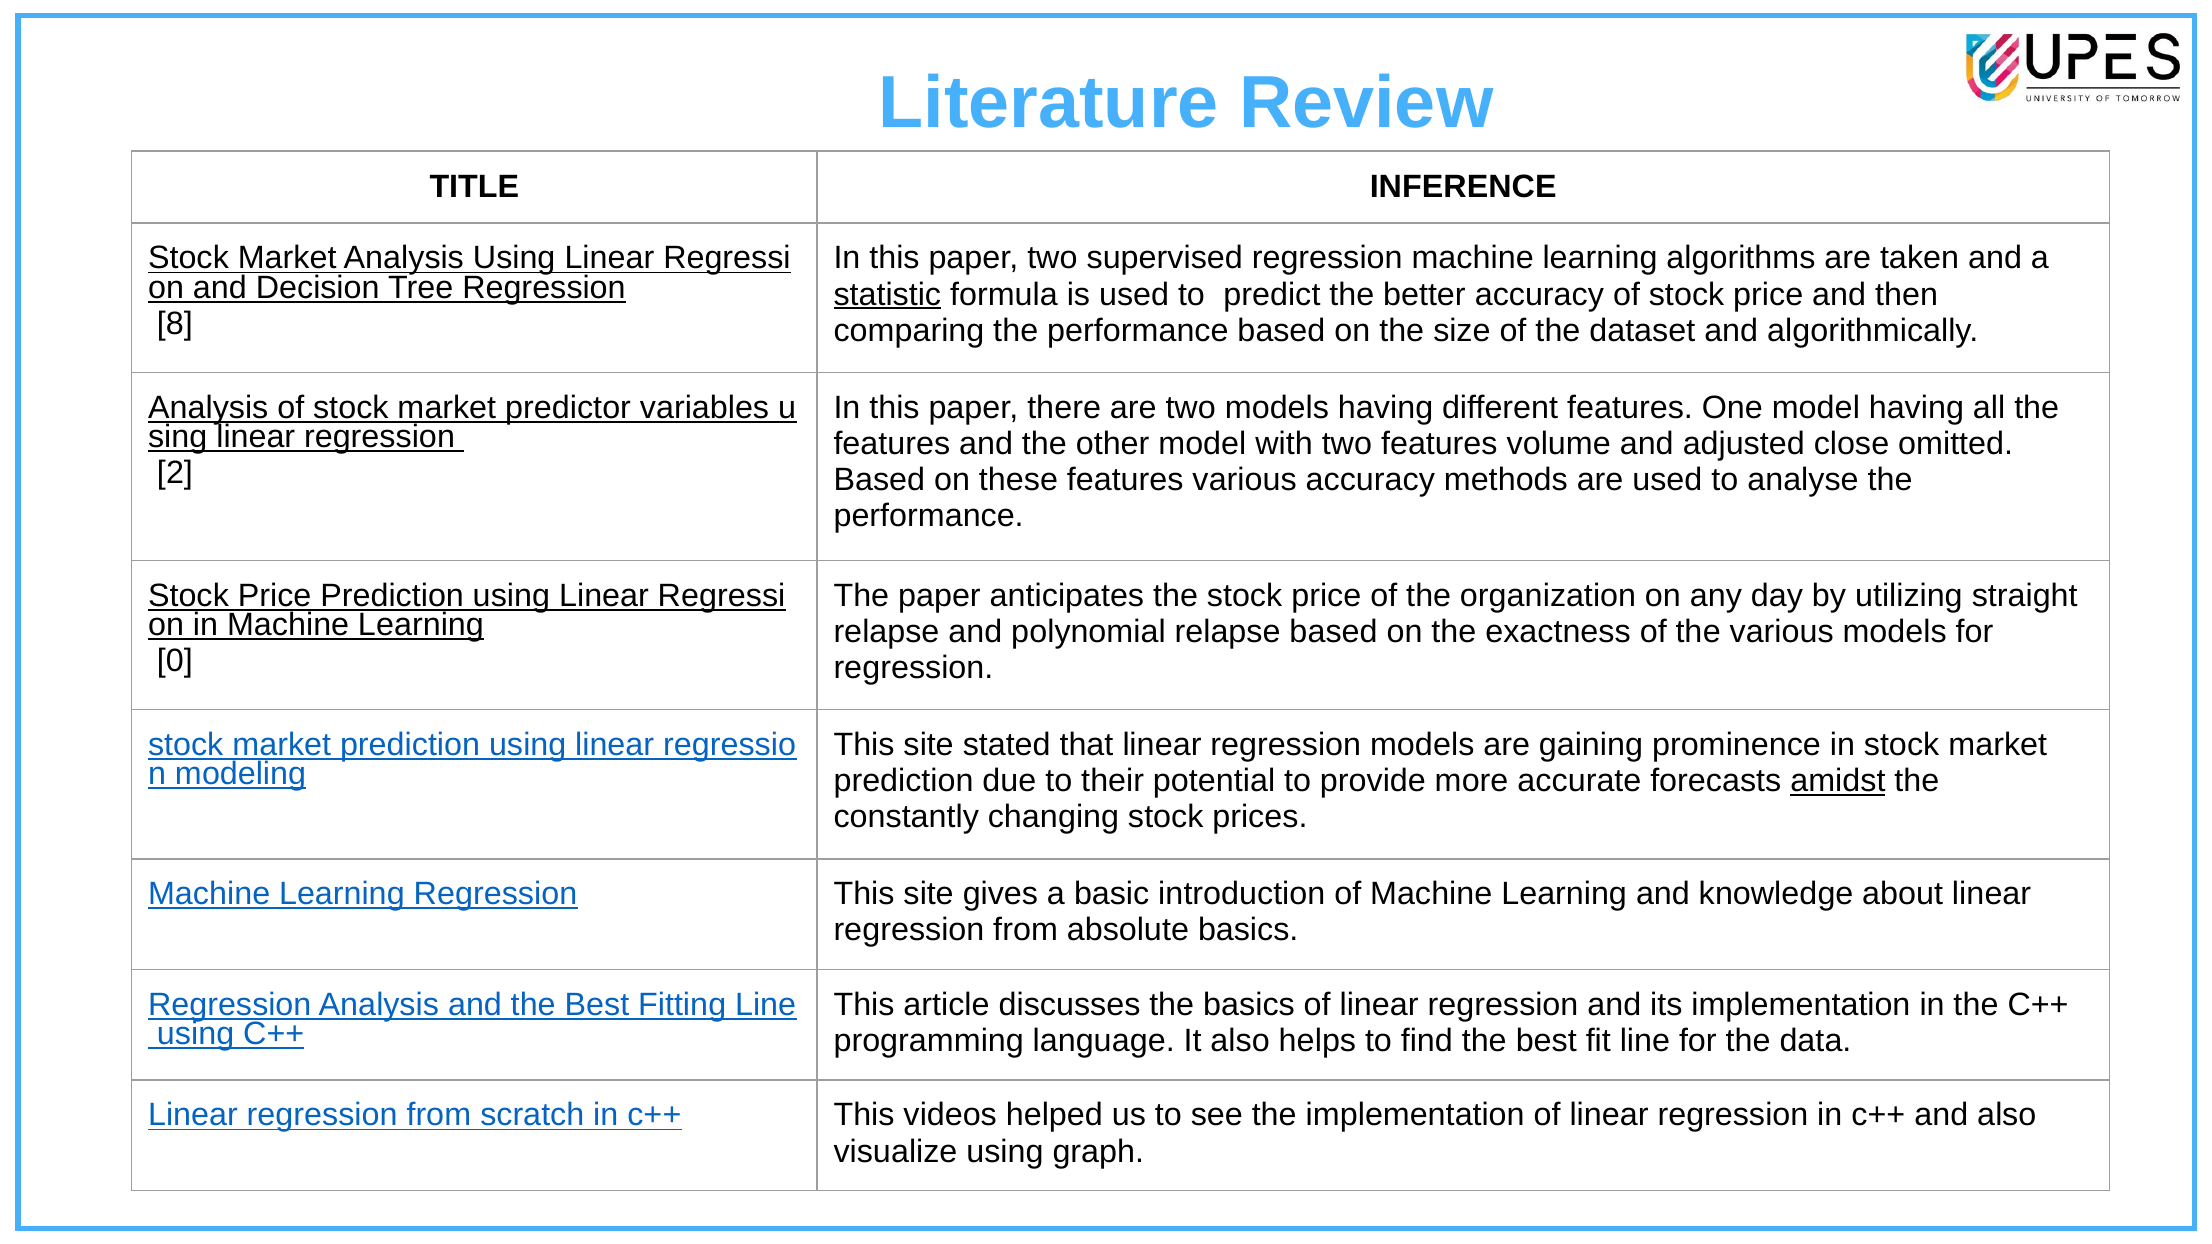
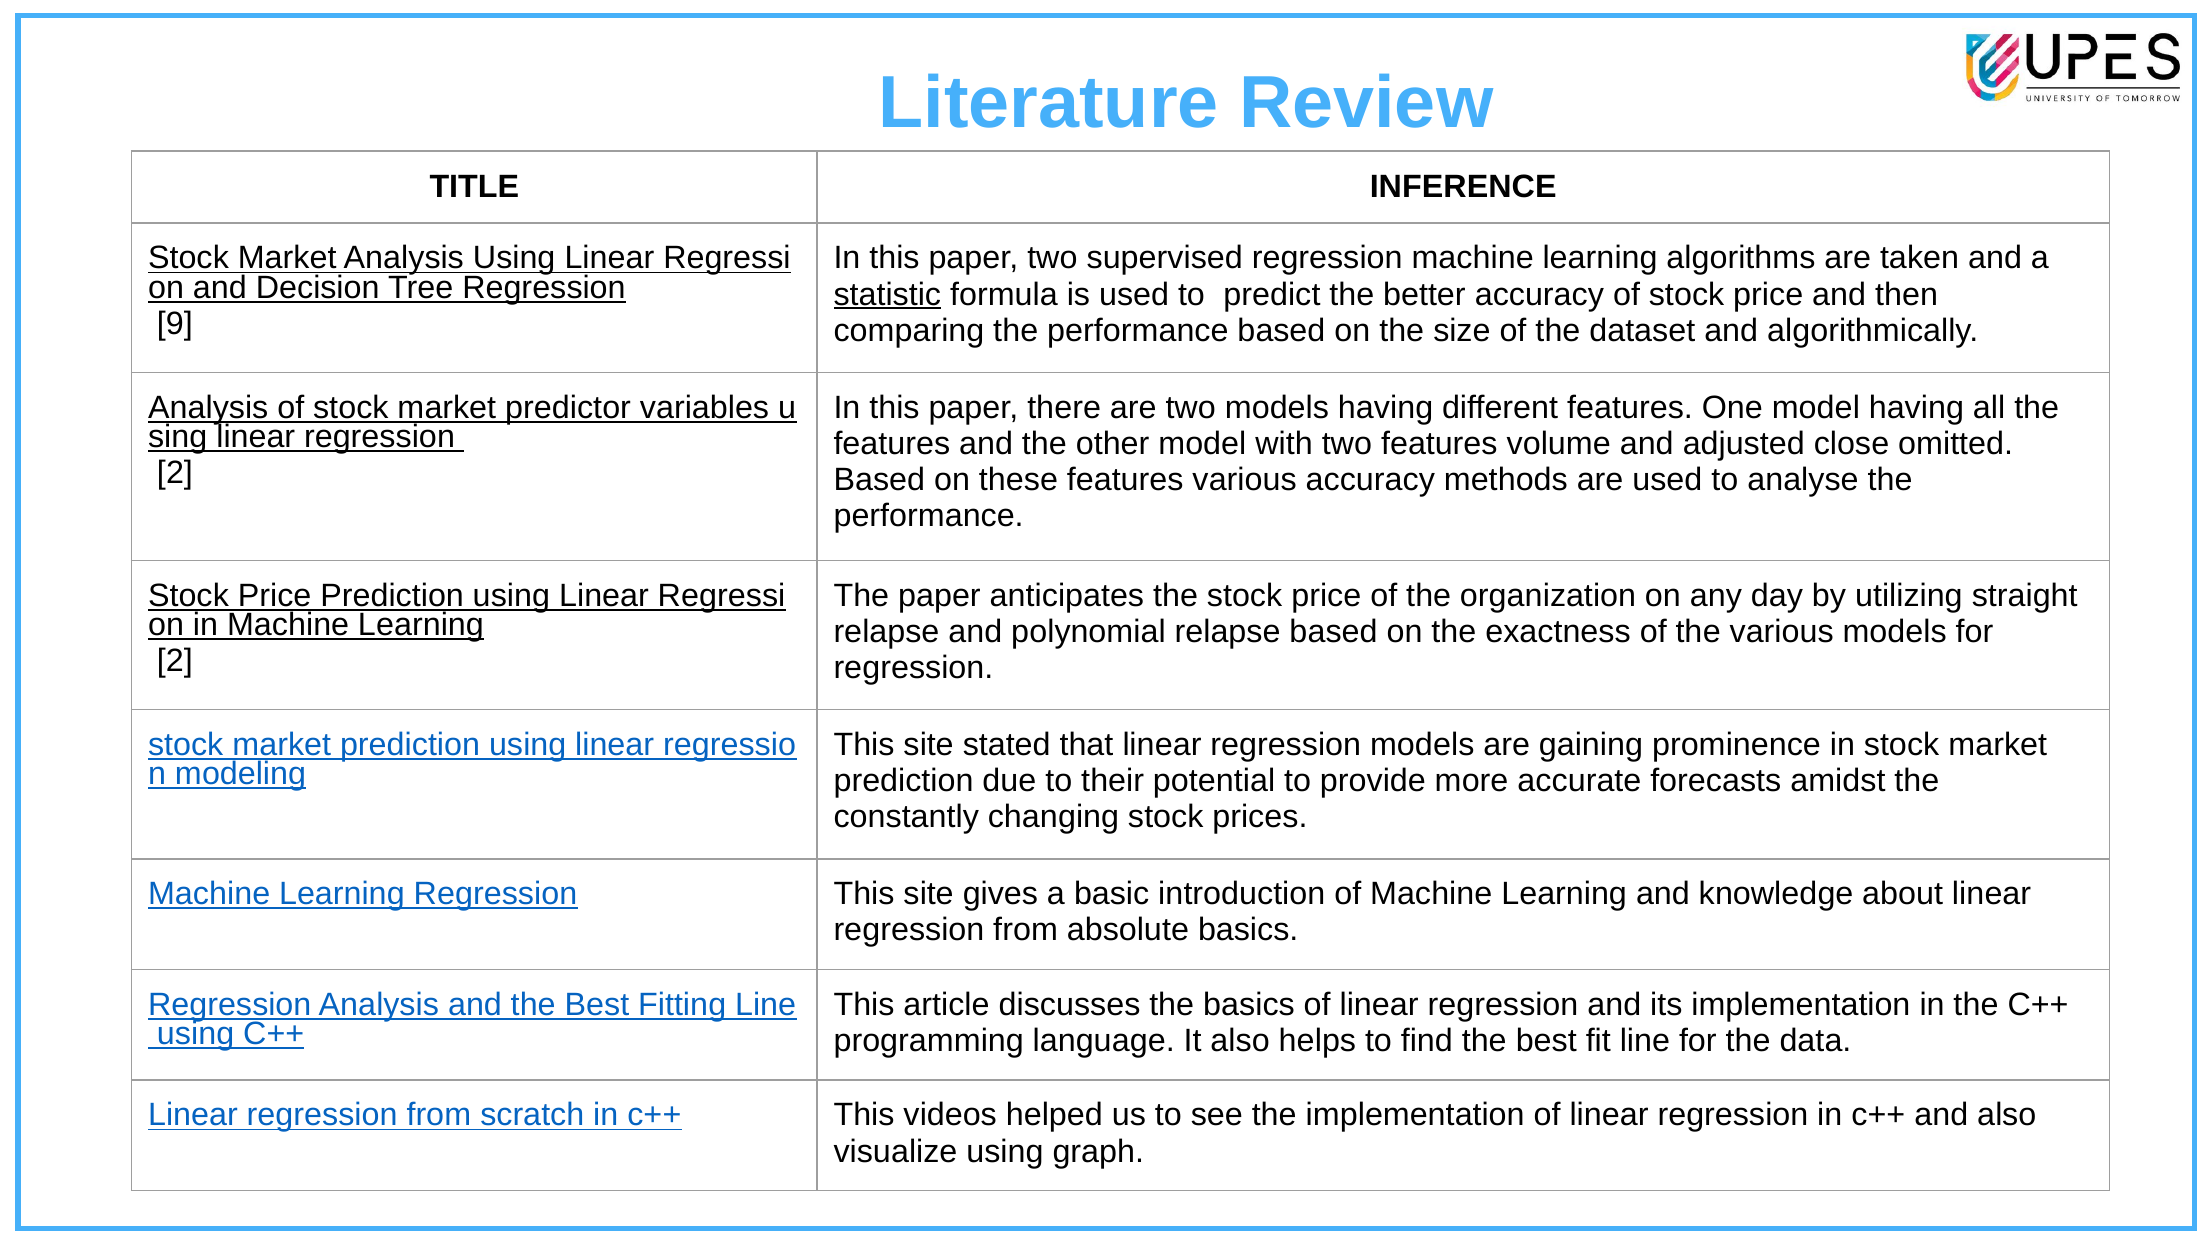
8: 8 -> 9 (175, 324)
0: 0 -> 2 (175, 661)
amidst underline: present -> none (1838, 781)
